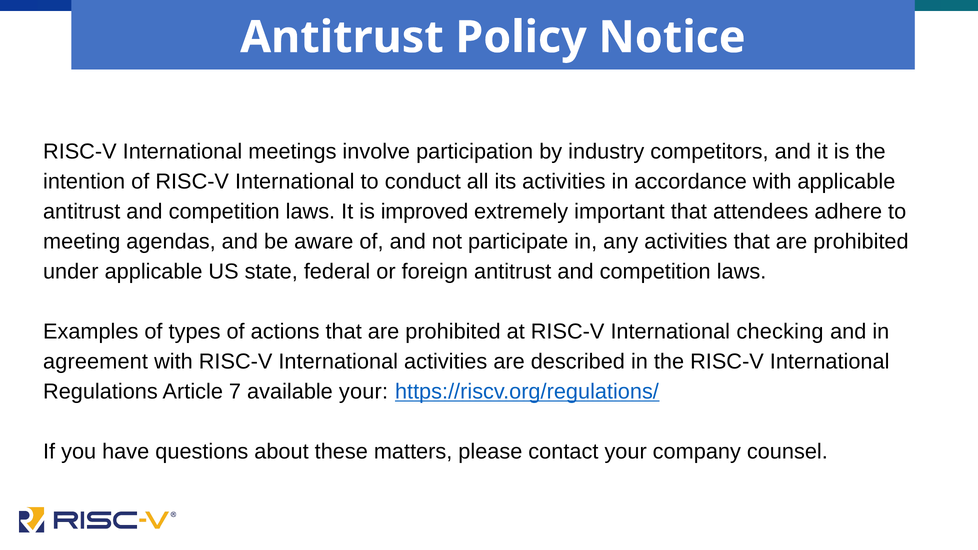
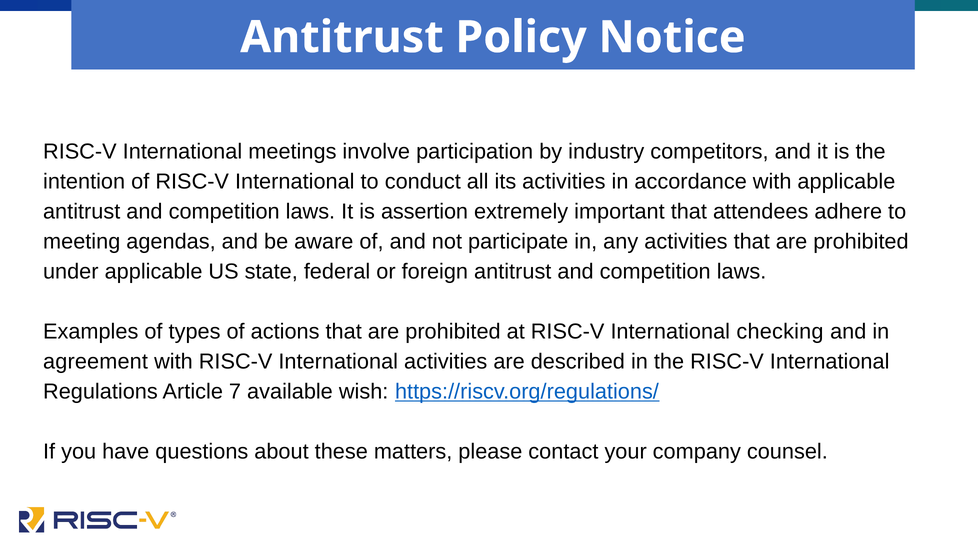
improved: improved -> assertion (425, 212)
available your: your -> wish (364, 392)
